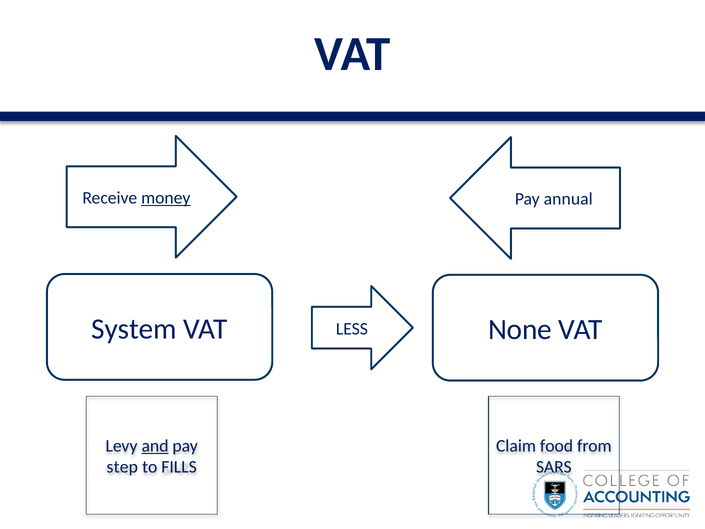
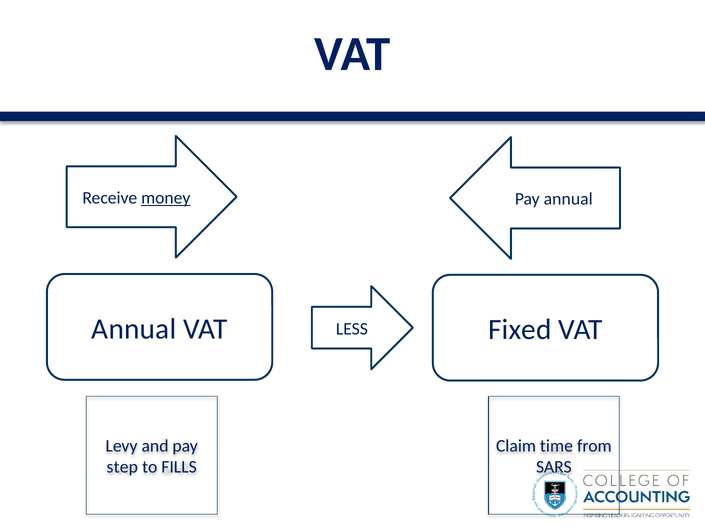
System: System -> Annual (134, 329)
None: None -> Fixed (520, 330)
and underline: present -> none (155, 446)
food: food -> time (556, 446)
